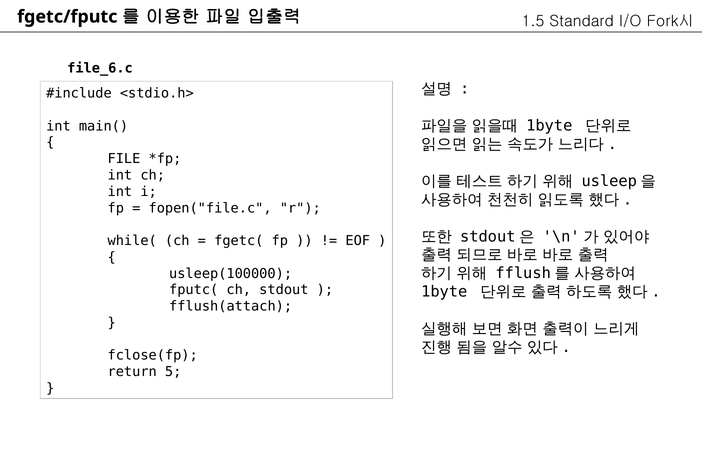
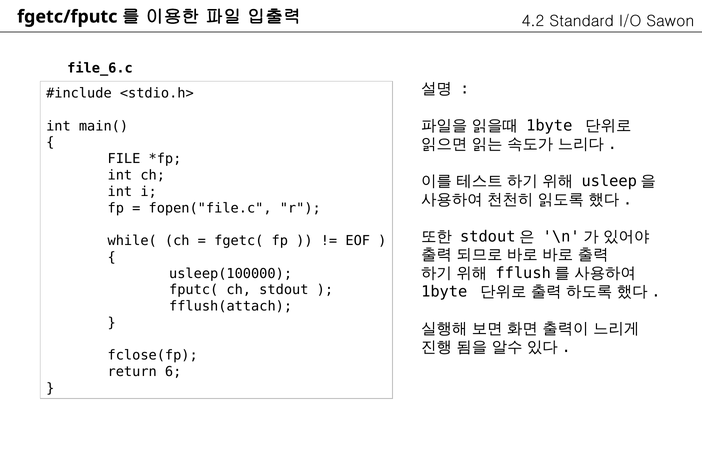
1.5: 1.5 -> 4.2 (533, 21)
Fork시: Fork시 -> Sawon (670, 21)
5: 5 -> 6 (173, 372)
